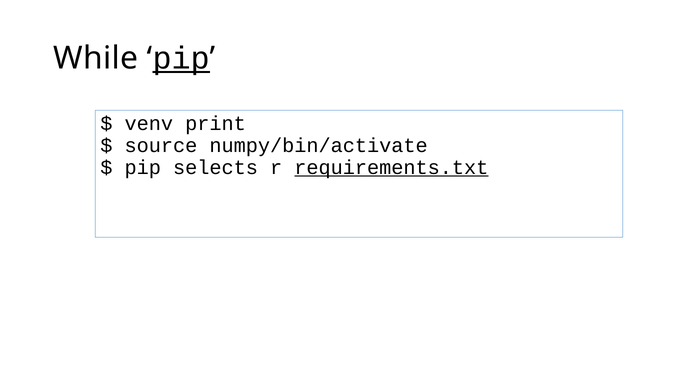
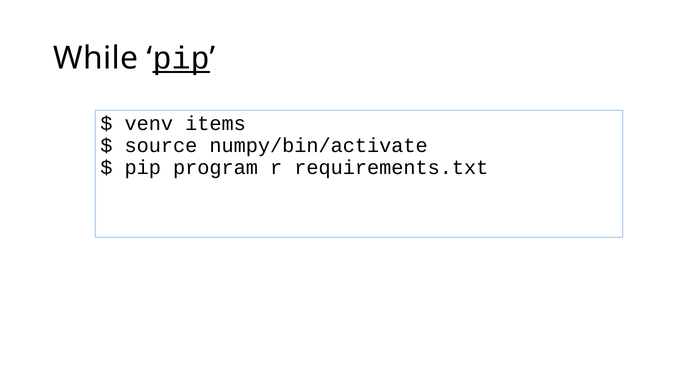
print: print -> items (215, 124)
selects: selects -> program (215, 168)
requirements.txt underline: present -> none (391, 168)
